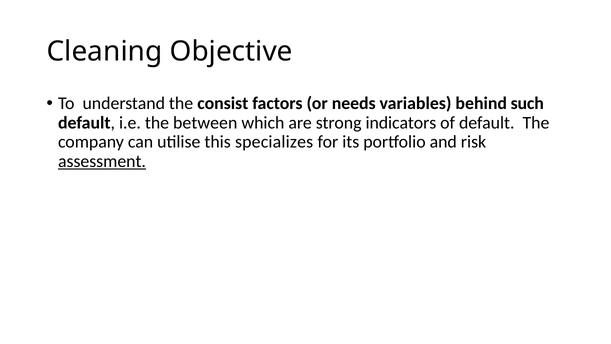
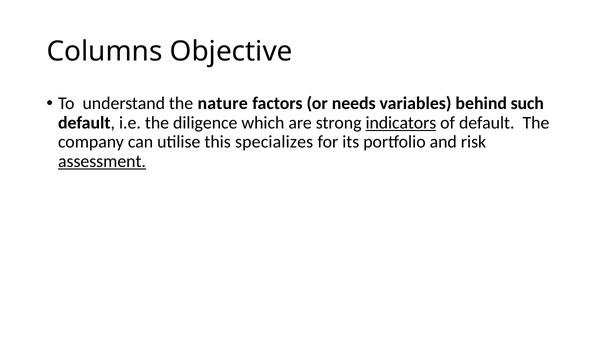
Cleaning: Cleaning -> Columns (105, 51)
consist: consist -> nature (223, 103)
between: between -> diligence (205, 123)
indicators underline: none -> present (401, 123)
